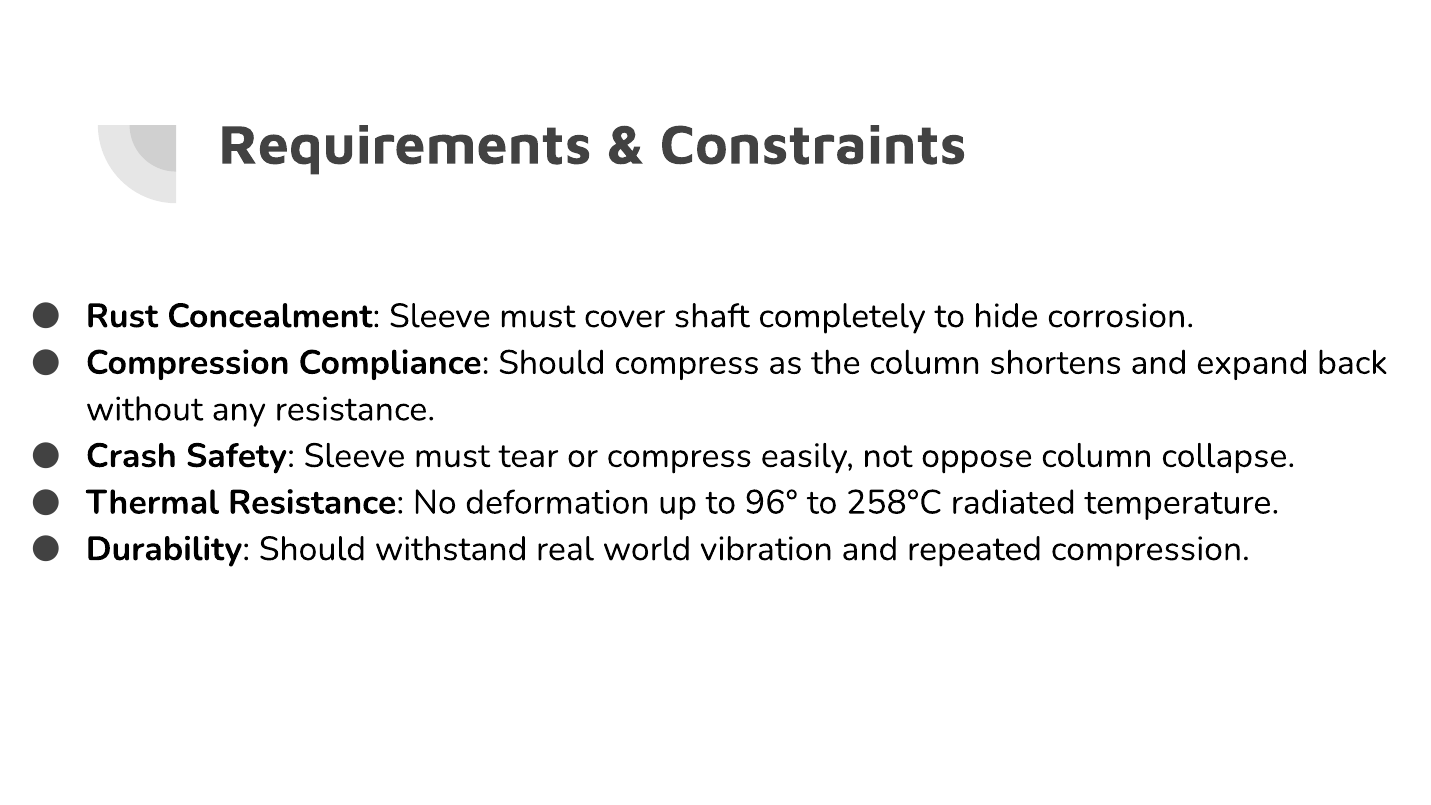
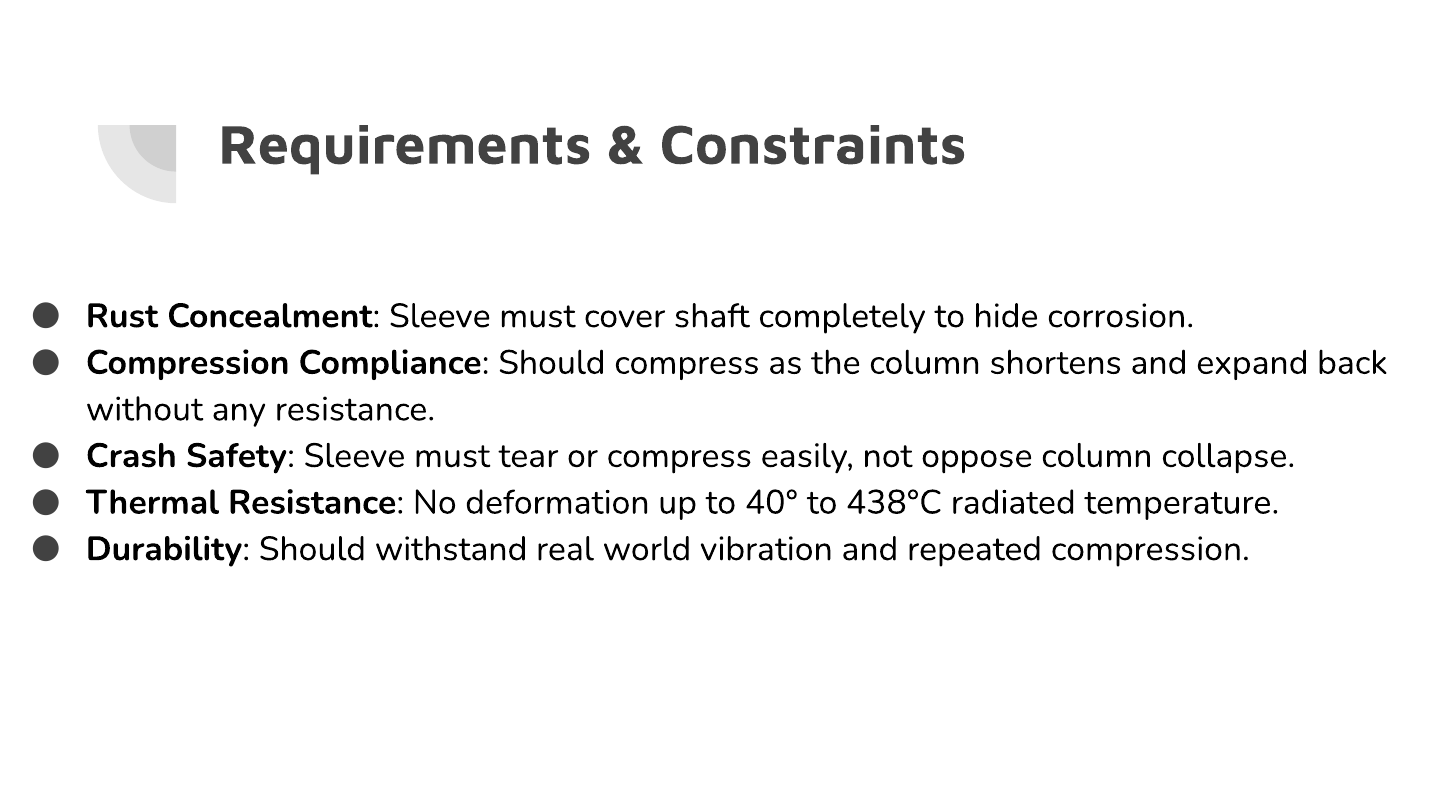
96°: 96° -> 40° (771, 502)
258°C: 258°C -> 438°C (894, 502)
